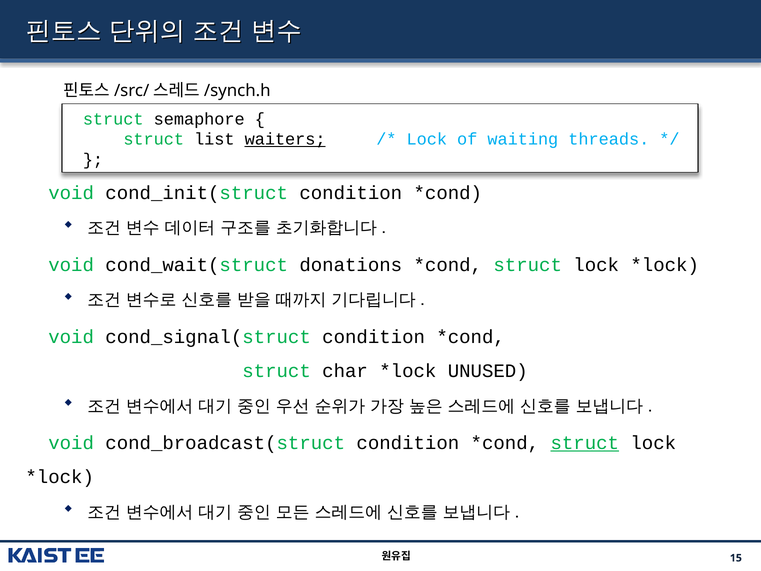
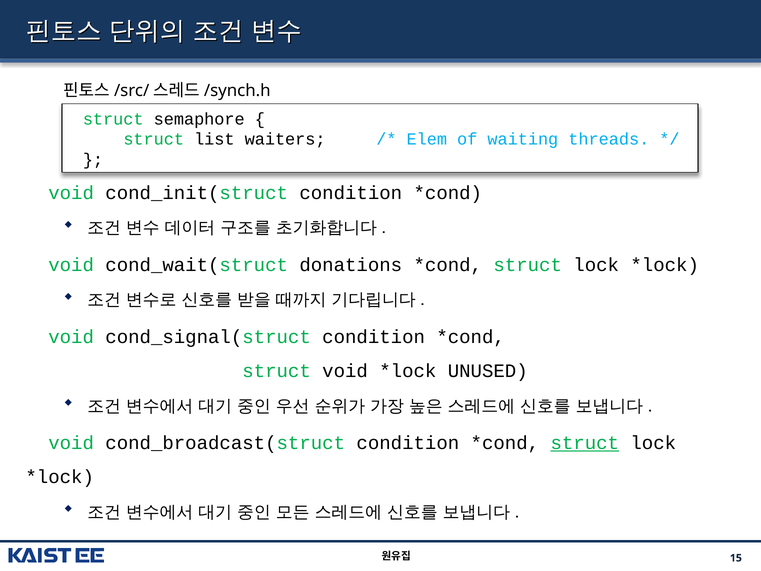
waiters underline: present -> none (285, 139)
Lock: Lock -> Elem (427, 139)
struct char: char -> void (345, 371)
